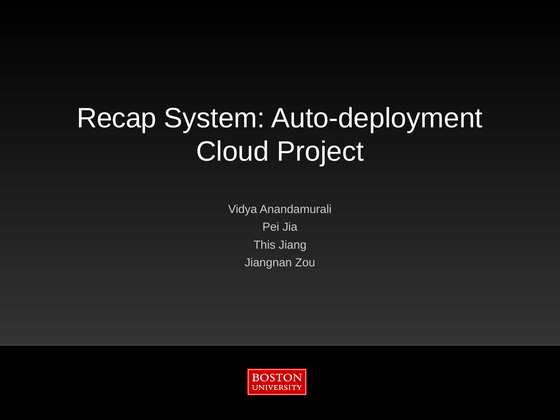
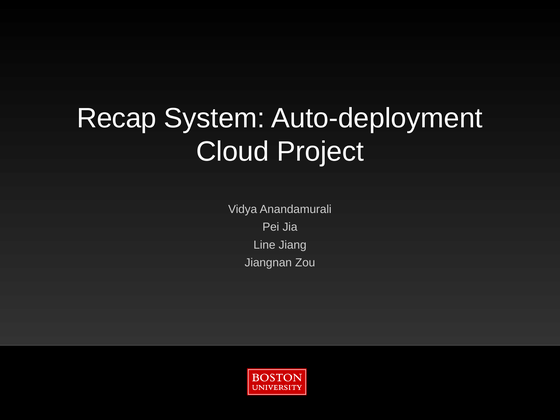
This: This -> Line (264, 245)
